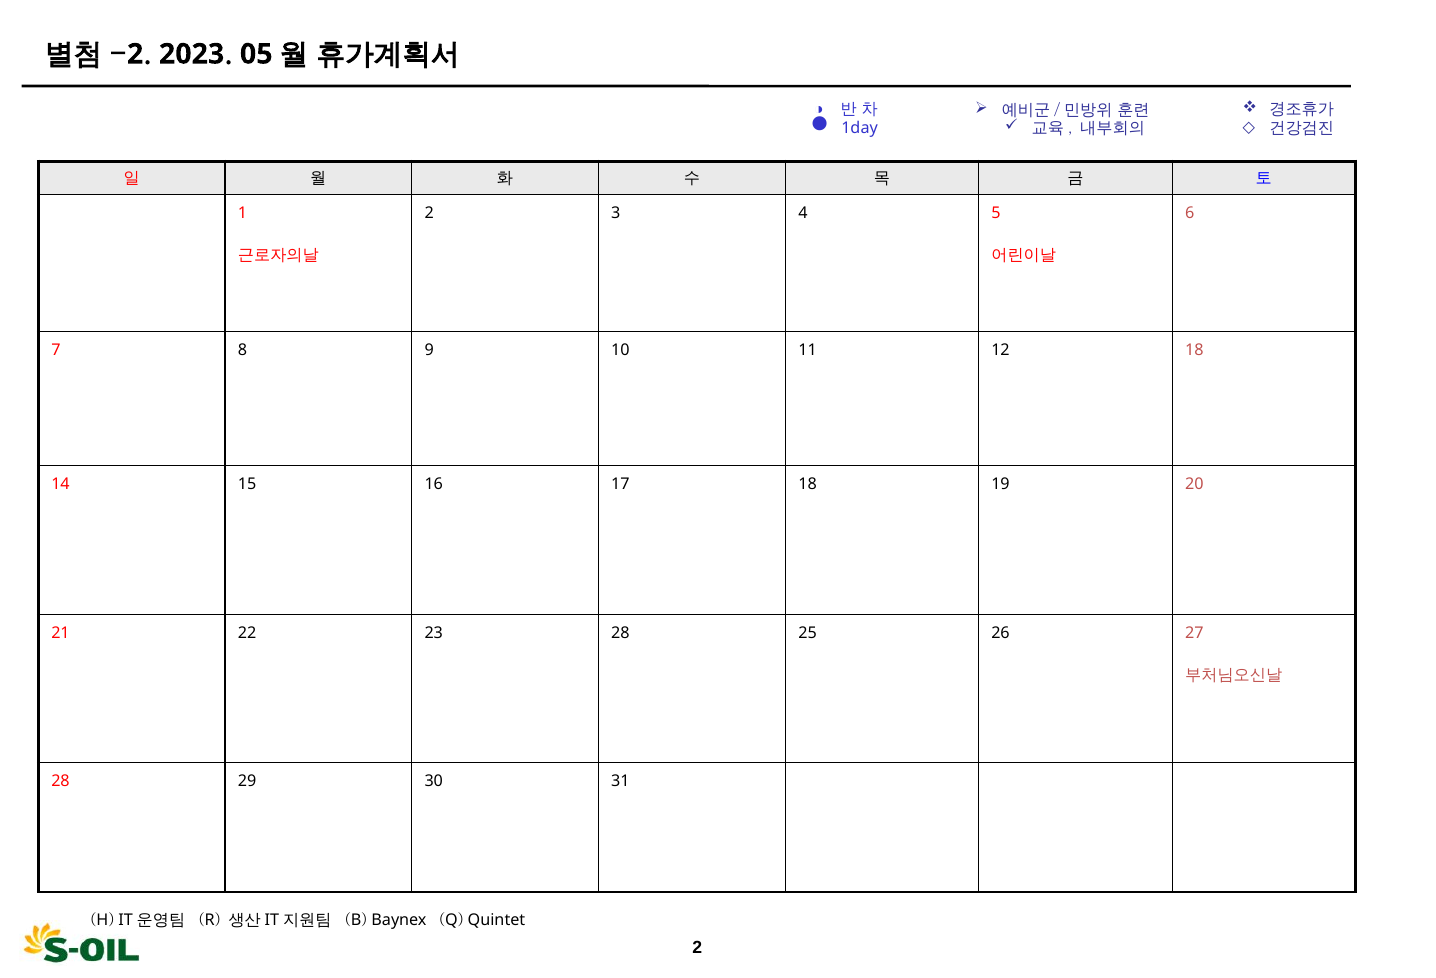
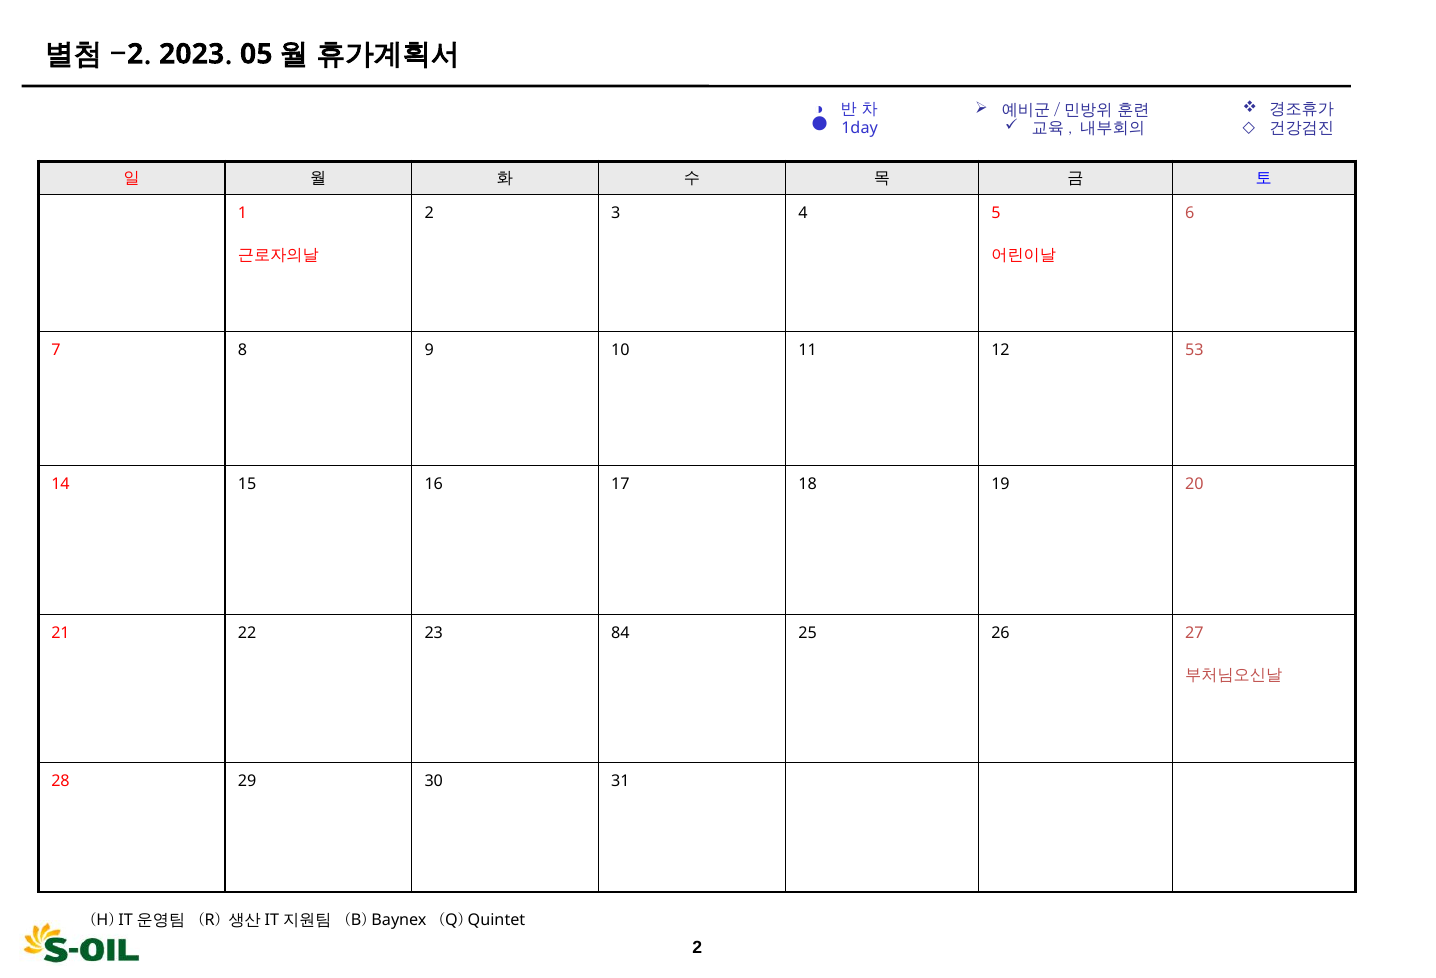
12 18: 18 -> 53 (1194, 350)
23 28: 28 -> 84 (620, 633)
